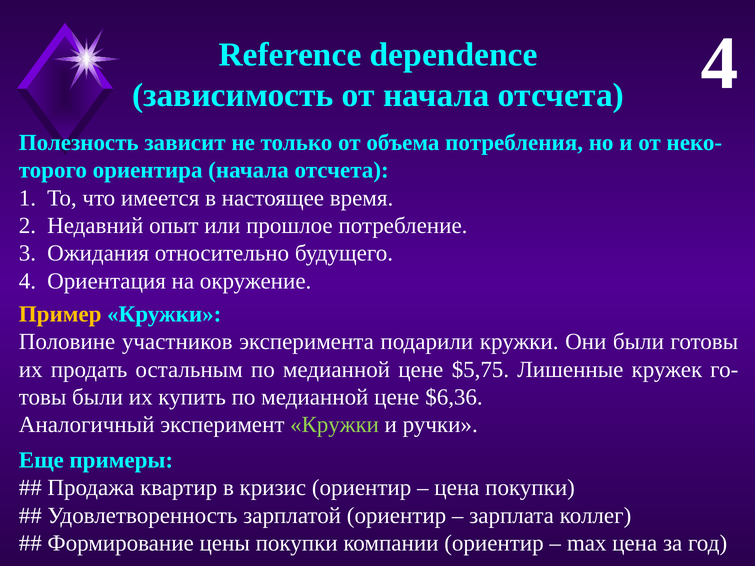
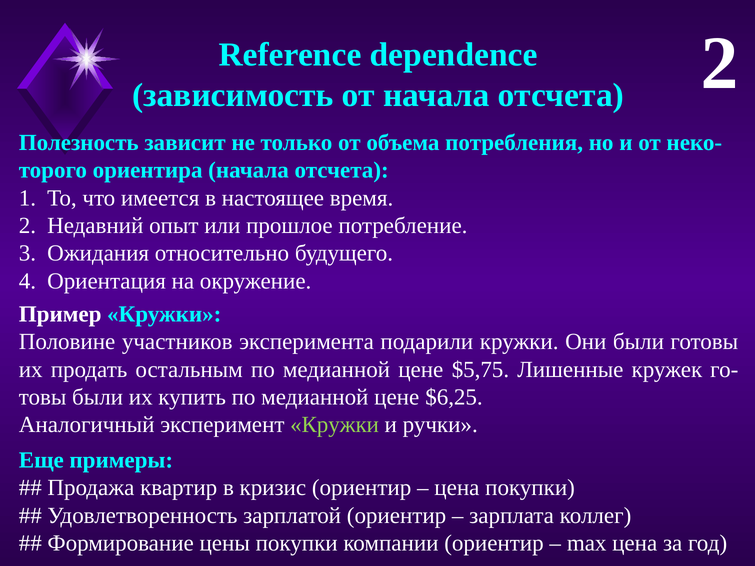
отсчета 4: 4 -> 2 (720, 63)
Пример colour: yellow -> white (60, 314)
$6,36: $6,36 -> $6,25 (454, 397)
